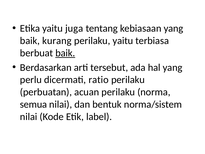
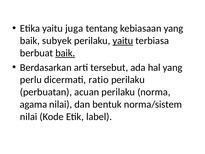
kurang: kurang -> subyek (57, 41)
yaitu underline: none -> present (123, 41)
semua: semua -> agama (33, 104)
